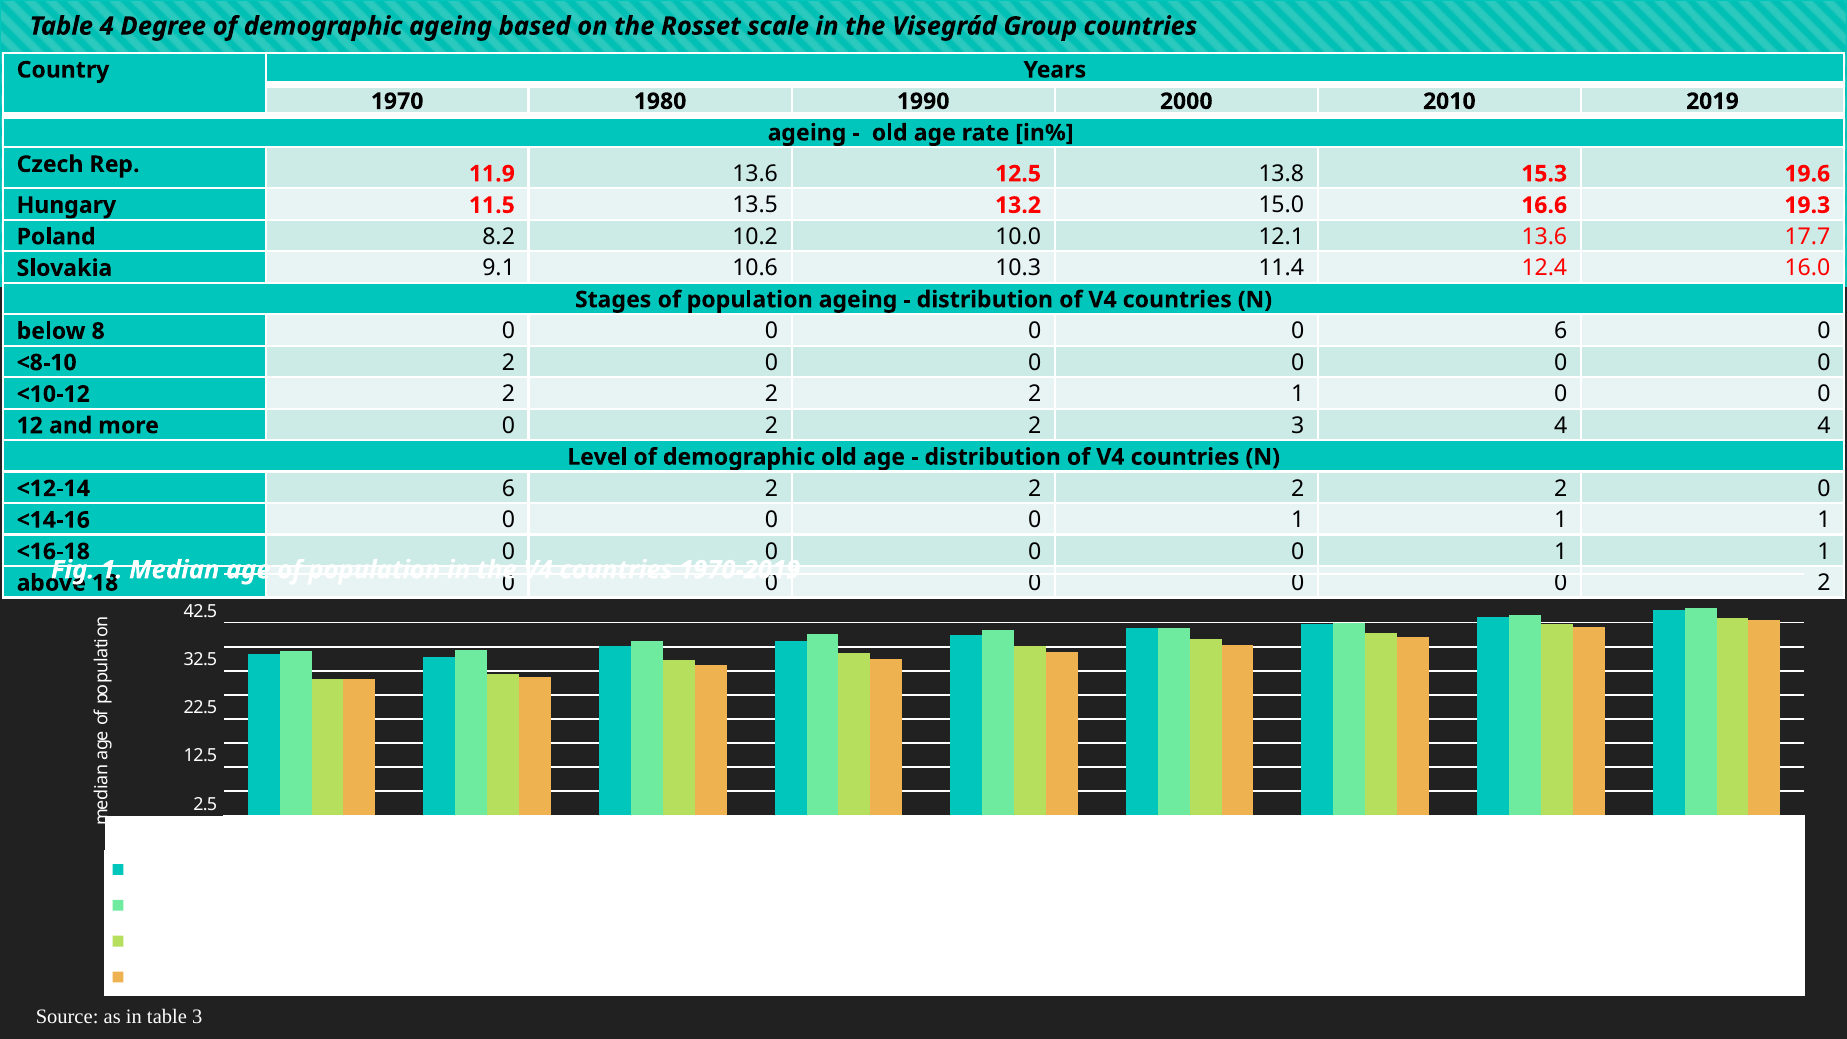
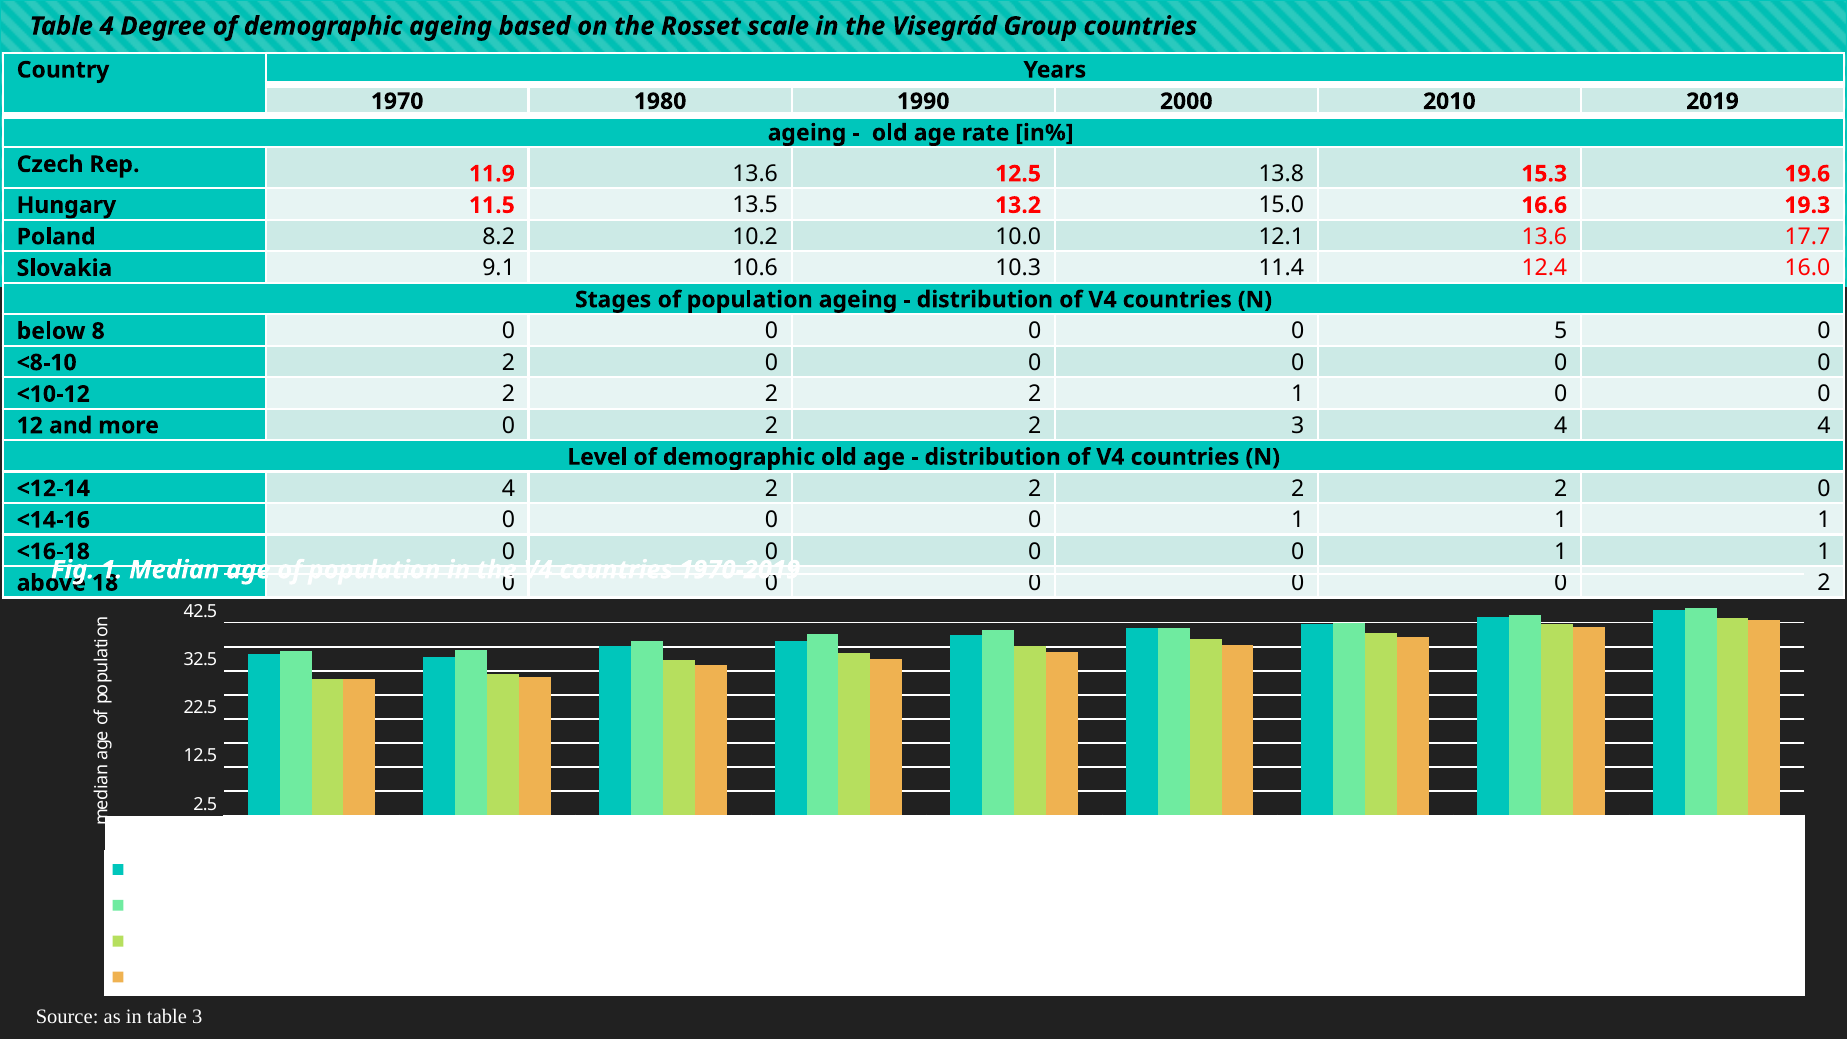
0 6: 6 -> 5 (1561, 331)
6: 6 -> 4 (509, 489)
